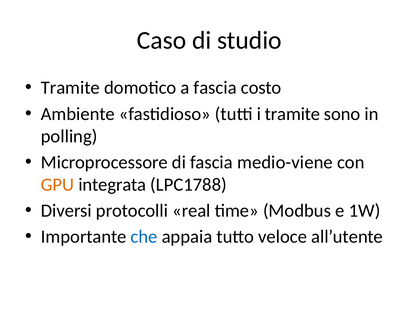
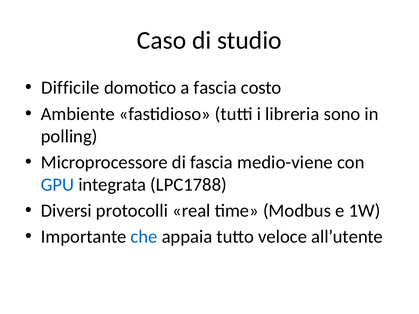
Tramite: Tramite -> Difficile (70, 88)
i tramite: tramite -> libreria (292, 114)
GPU colour: orange -> blue (58, 185)
